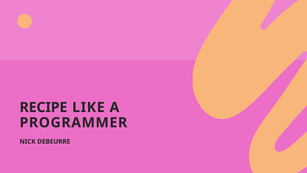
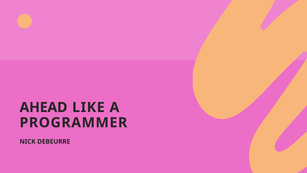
RECIPE: RECIPE -> AHEAD (43, 107)
